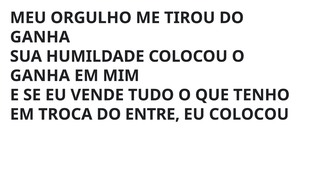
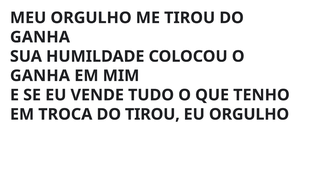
DO ENTRE: ENTRE -> TIROU (152, 114)
EU COLOCOU: COLOCOU -> ORGULHO (249, 114)
